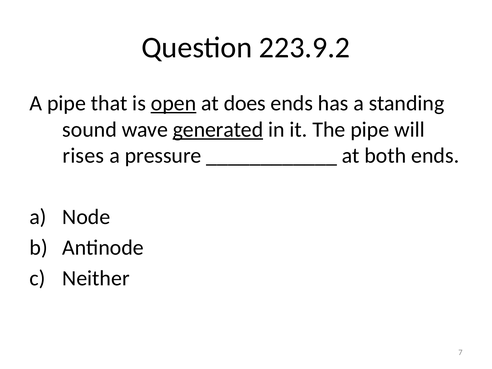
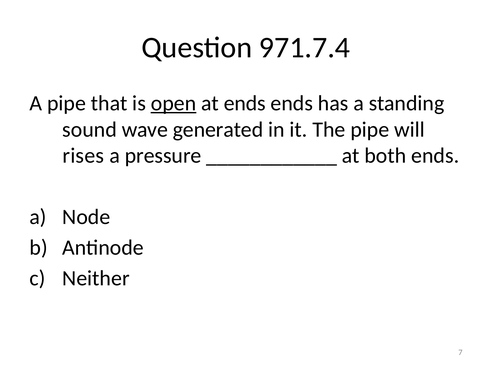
223.9.2: 223.9.2 -> 971.7.4 (305, 48)
at does: does -> ends (245, 103)
generated underline: present -> none (218, 129)
